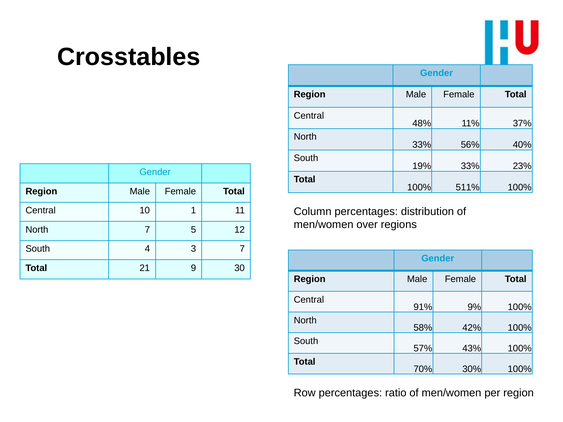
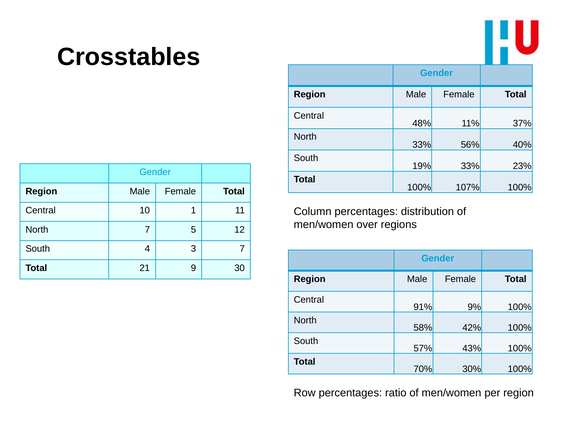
511%: 511% -> 107% (468, 188)
